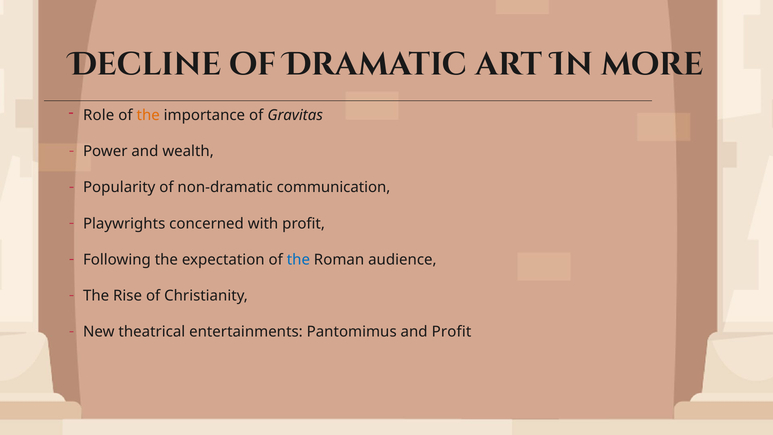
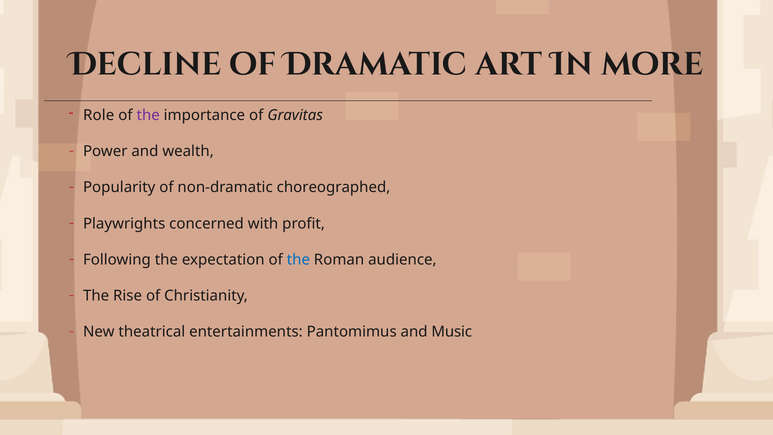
the colour: orange -> purple (148, 115)
communication: communication -> choreographed (333, 187)
and Profit: Profit -> Music (452, 332)
